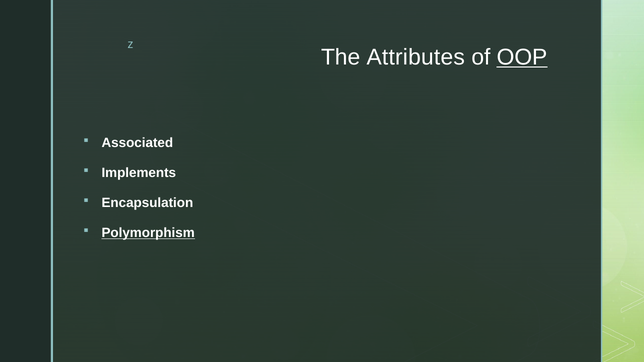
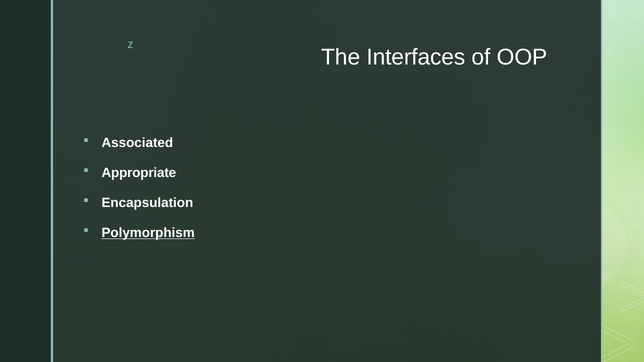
Attributes: Attributes -> Interfaces (416, 57)
OOP underline: present -> none (522, 57)
Implements: Implements -> Appropriate (139, 173)
